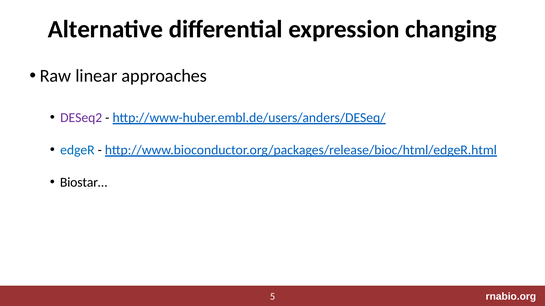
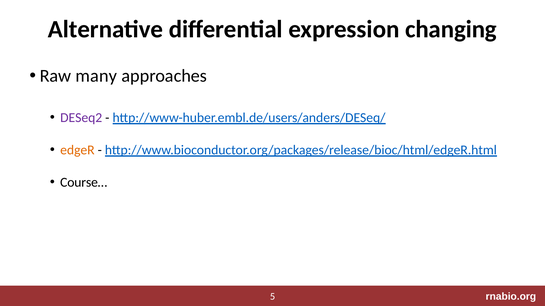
linear: linear -> many (96, 76)
edgeR colour: blue -> orange (77, 150)
Biostar…: Biostar… -> Course… (84, 183)
